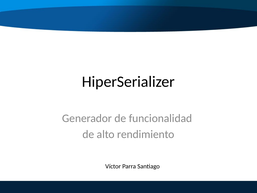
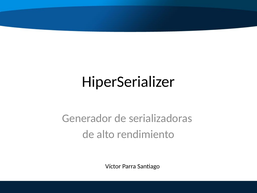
funcionalidad: funcionalidad -> serializadoras (160, 118)
